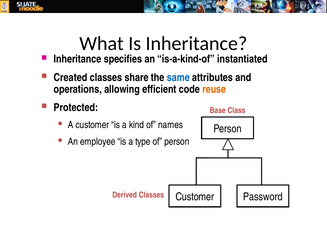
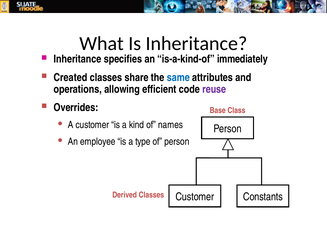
instantiated: instantiated -> immediately (242, 59)
reuse colour: orange -> purple (214, 89)
Protected: Protected -> Overrides (76, 108)
Password: Password -> Constants (263, 197)
